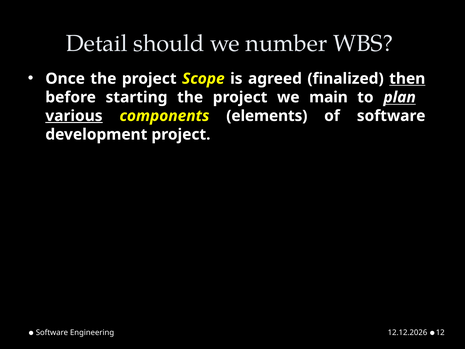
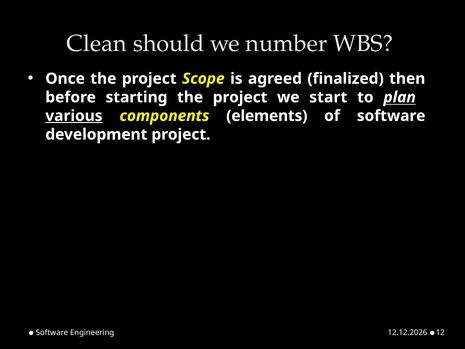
Detail: Detail -> Clean (97, 43)
then underline: present -> none (407, 79)
main: main -> start (328, 97)
